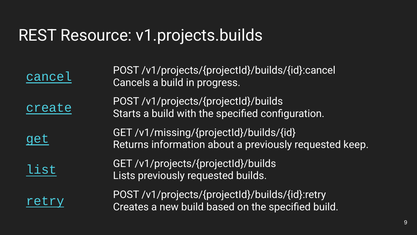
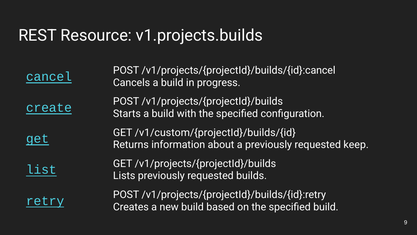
/v1/missing/{projectId}/builds/{id: /v1/missing/{projectId}/builds/{id -> /v1/custom/{projectId}/builds/{id (215, 132)
